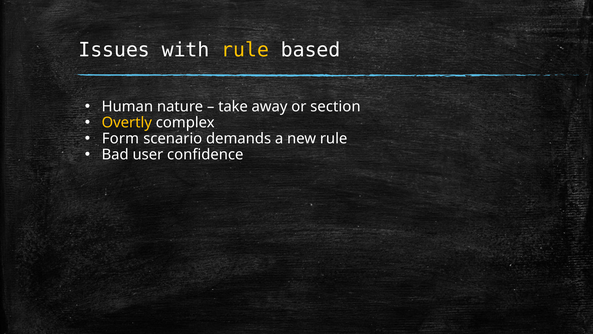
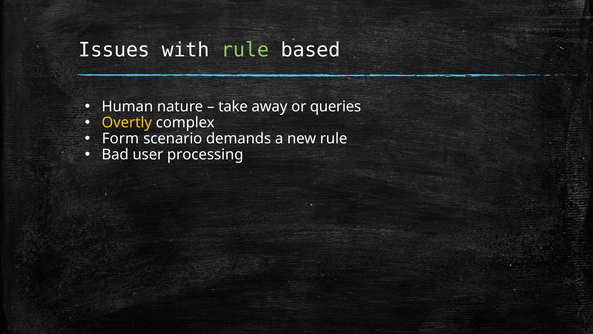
rule colour: yellow -> light green (245, 50)
section: section -> queries (336, 106)
confidence: confidence -> processing (205, 155)
